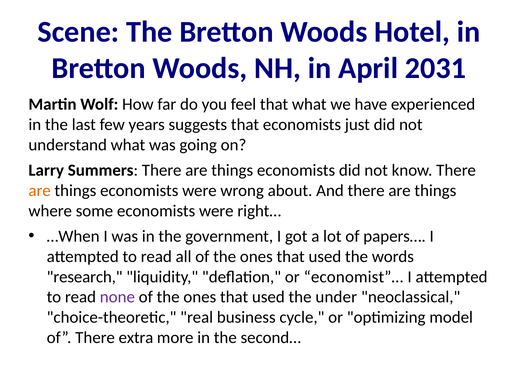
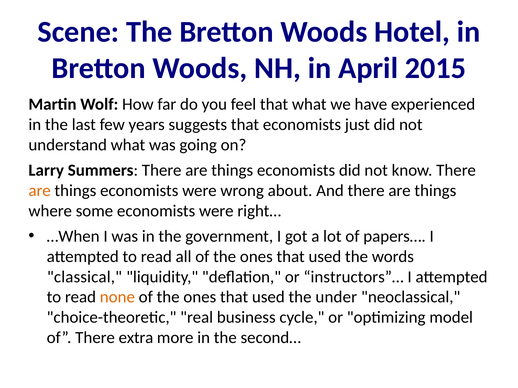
2031: 2031 -> 2015 (436, 68)
research: research -> classical (84, 277)
economist”…: economist”… -> instructors”… (354, 277)
none colour: purple -> orange (117, 297)
